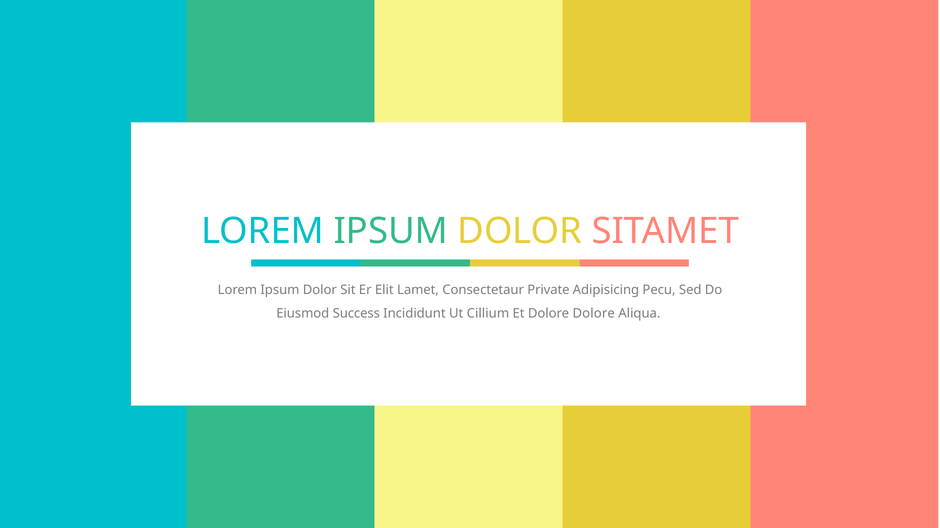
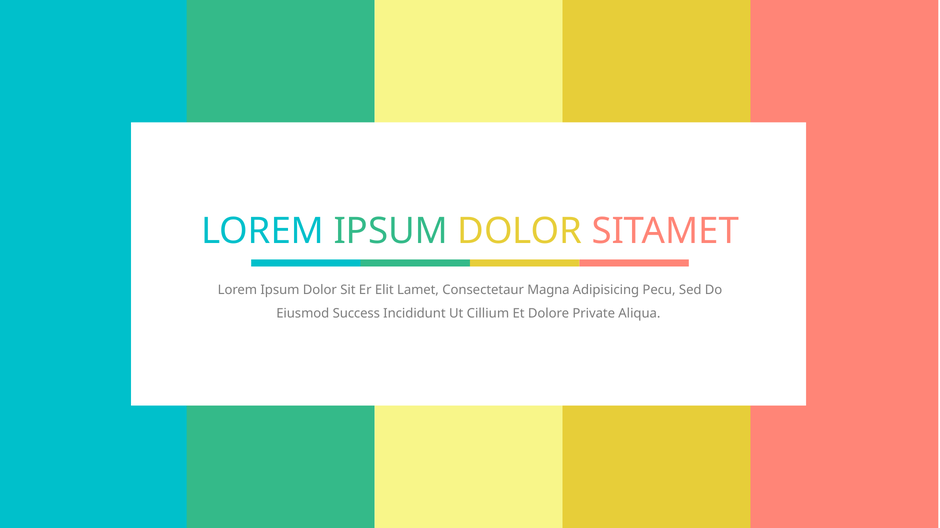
Private: Private -> Magna (548, 291)
Dolore Dolore: Dolore -> Private (594, 314)
